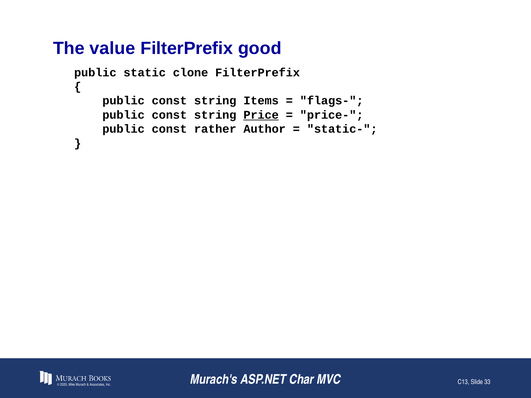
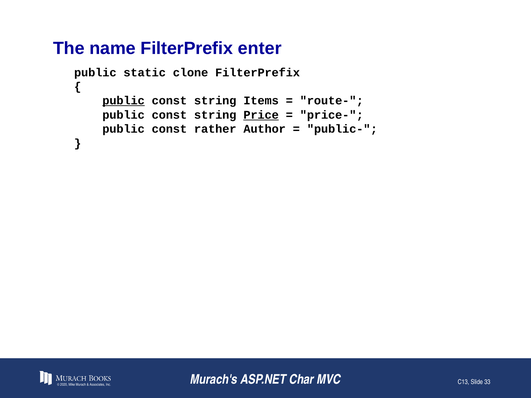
value: value -> name (113, 48)
good: good -> enter (260, 48)
public underline: none -> present (124, 101)
flags-: flags- -> route- (332, 101)
static-: static- -> public- (342, 129)
